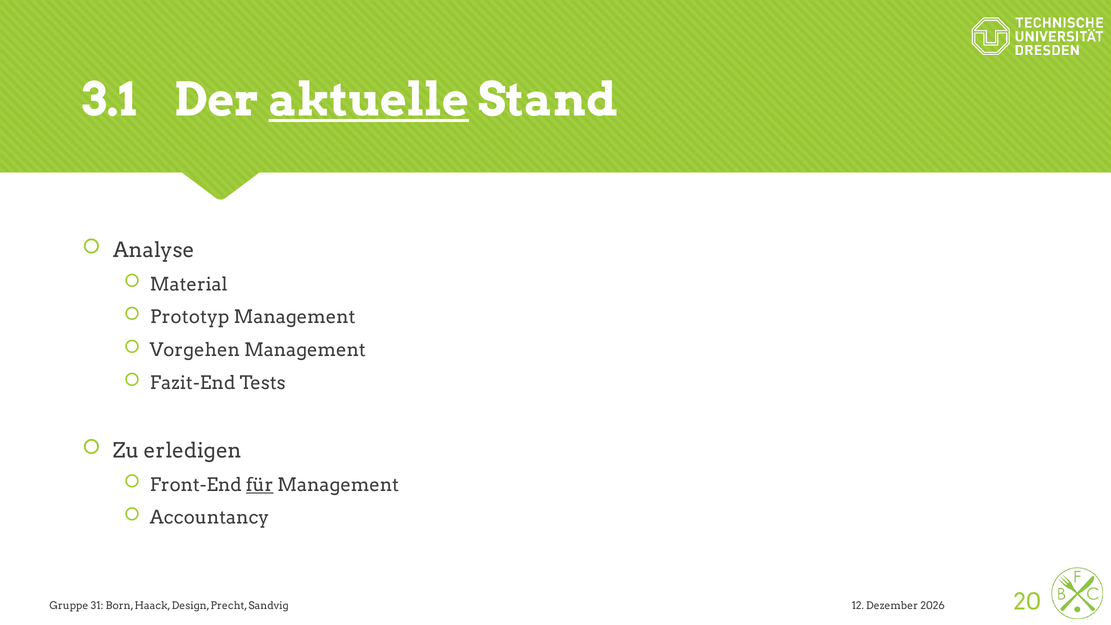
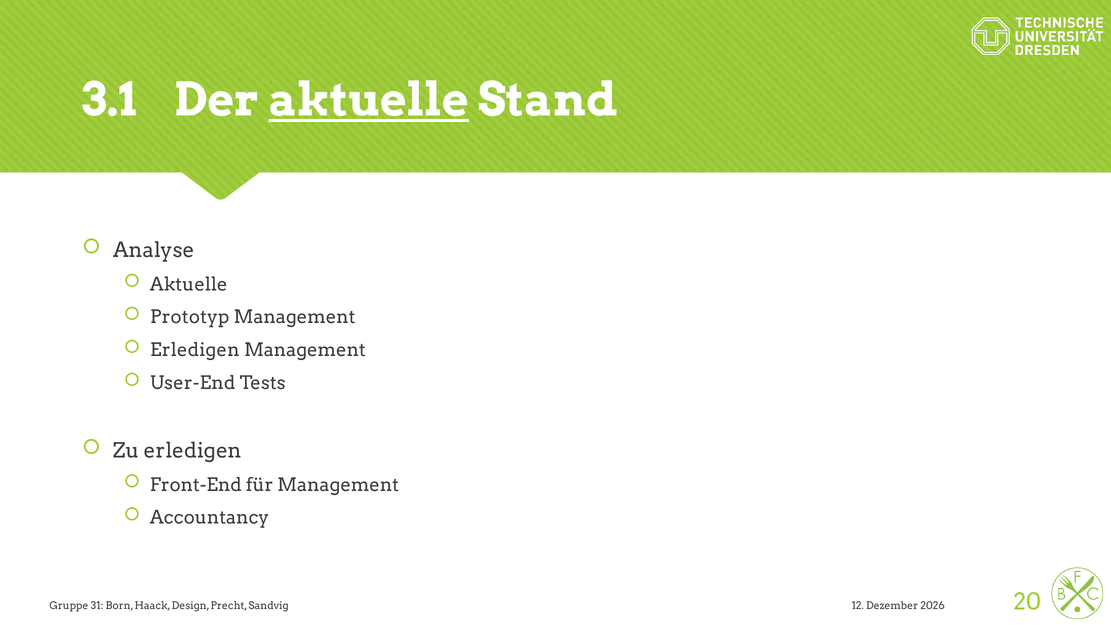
Material: Material -> Aktuelle (189, 284)
Vorgehen: Vorgehen -> Erledigen (195, 350)
Fazit-End: Fazit-End -> User-End (193, 383)
für underline: present -> none (260, 485)
